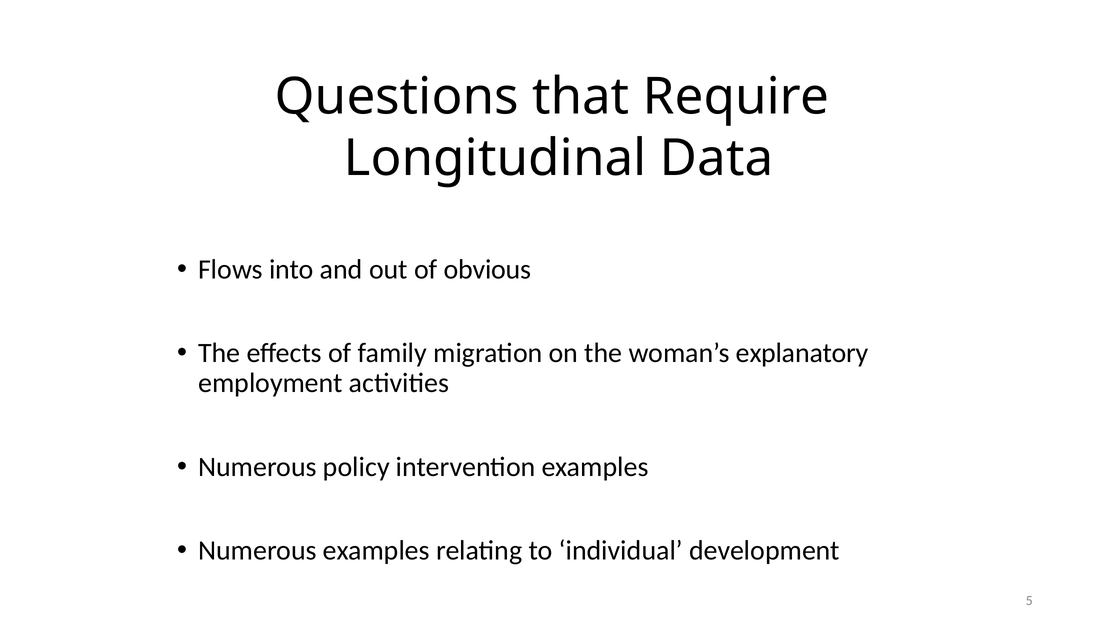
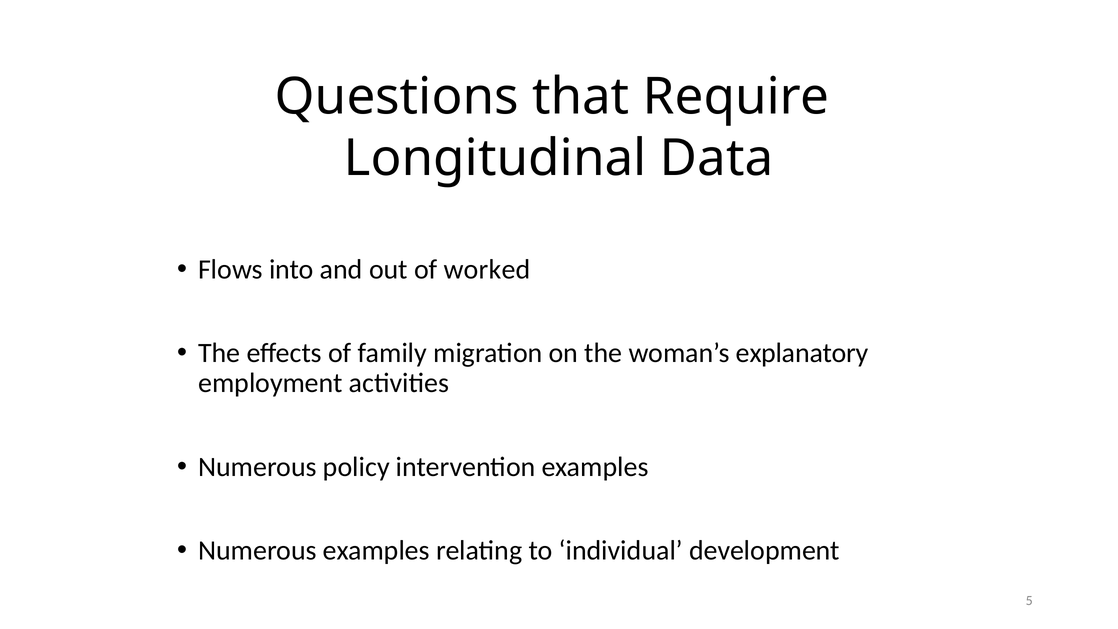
obvious: obvious -> worked (487, 269)
